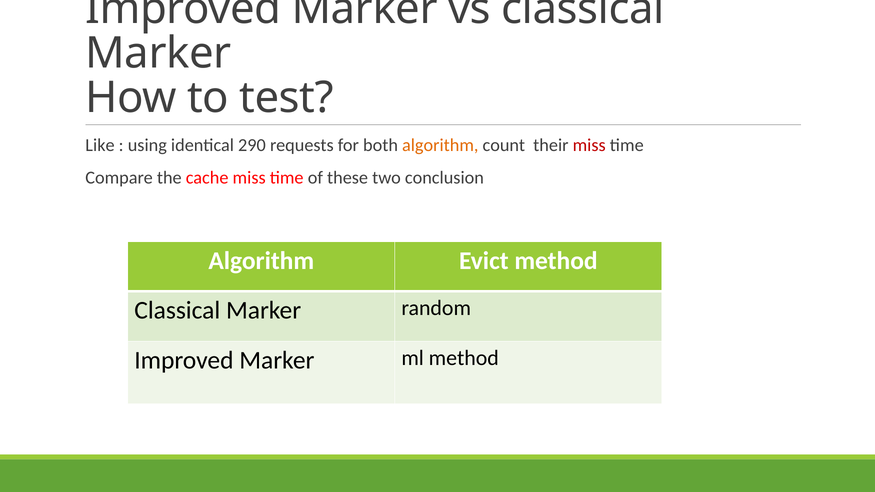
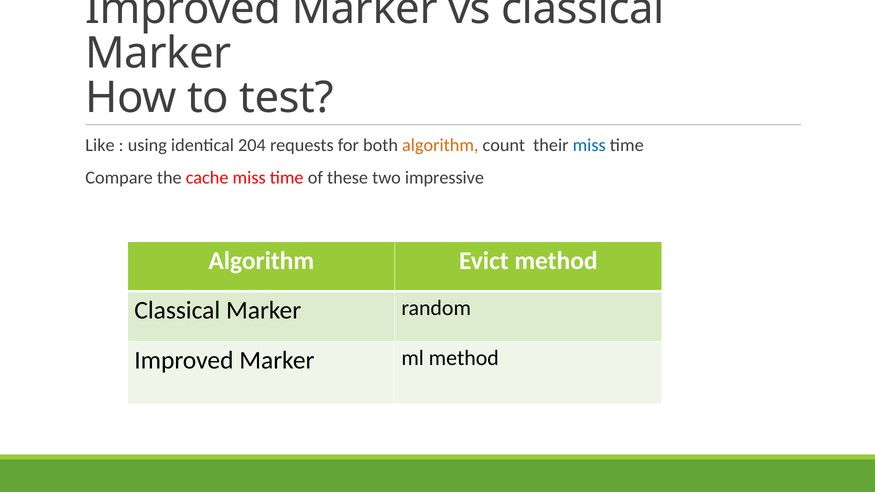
290: 290 -> 204 (252, 145)
miss colour: red -> blue (589, 145)
conclusion: conclusion -> impressive (444, 178)
